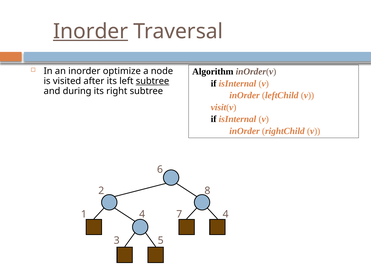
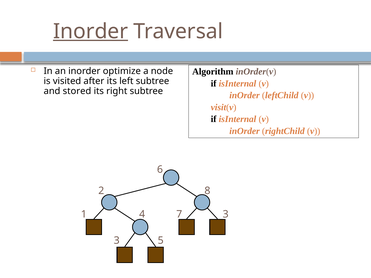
subtree underline: present -> none (153, 81)
during: during -> stored (77, 91)
7 4: 4 -> 3 (226, 214)
